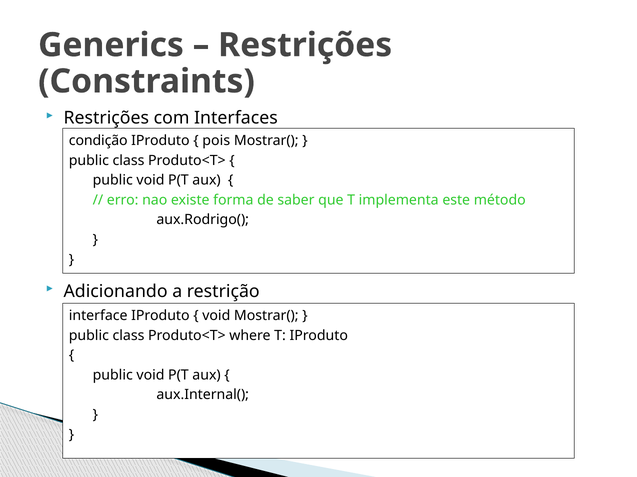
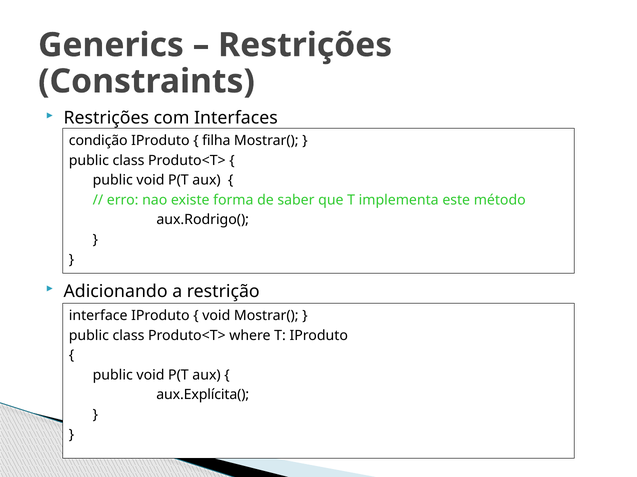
pois: pois -> filha (216, 141)
aux.Internal(: aux.Internal( -> aux.Explícita( (203, 395)
